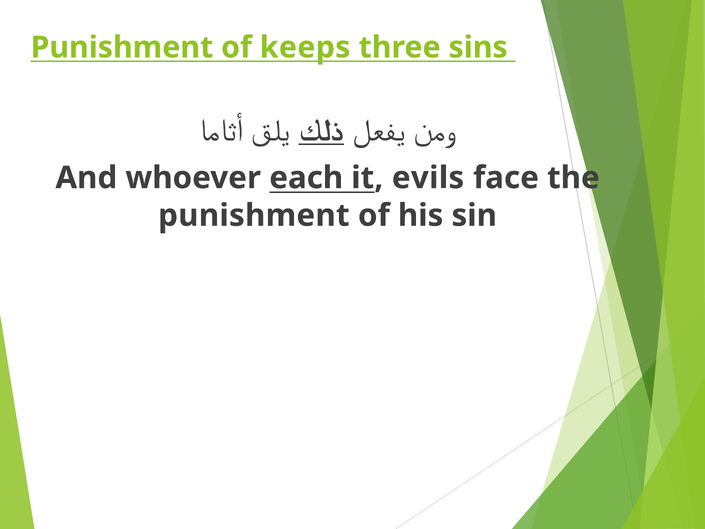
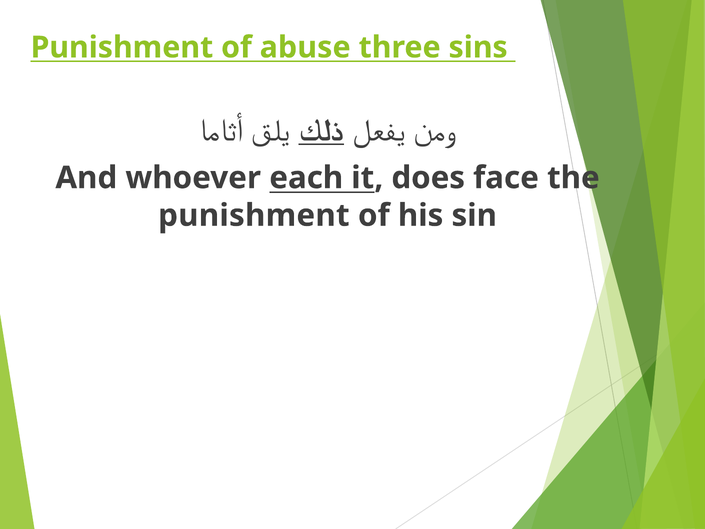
keeps: keeps -> abuse (305, 47)
evils: evils -> does (428, 178)
